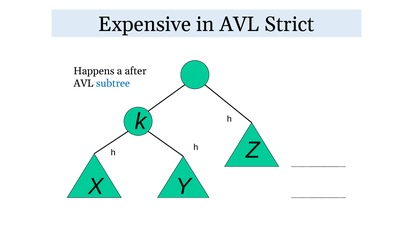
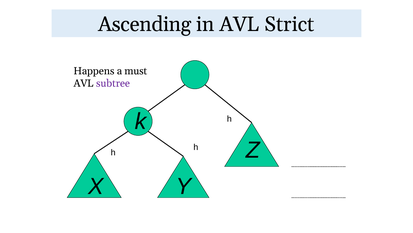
Expensive: Expensive -> Ascending (145, 24)
after: after -> must (136, 71)
subtree colour: blue -> purple (113, 83)
